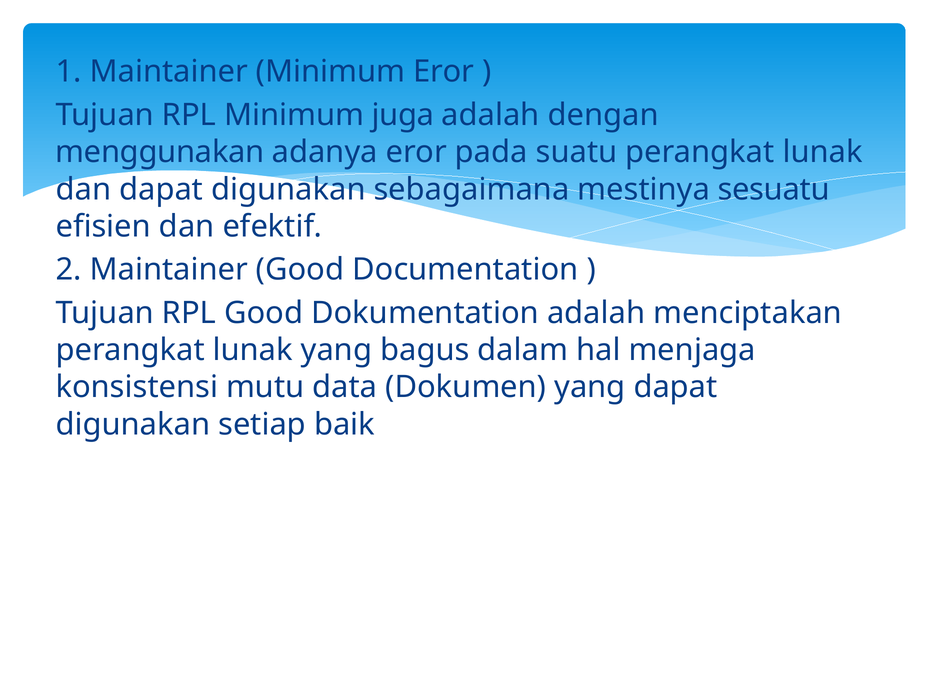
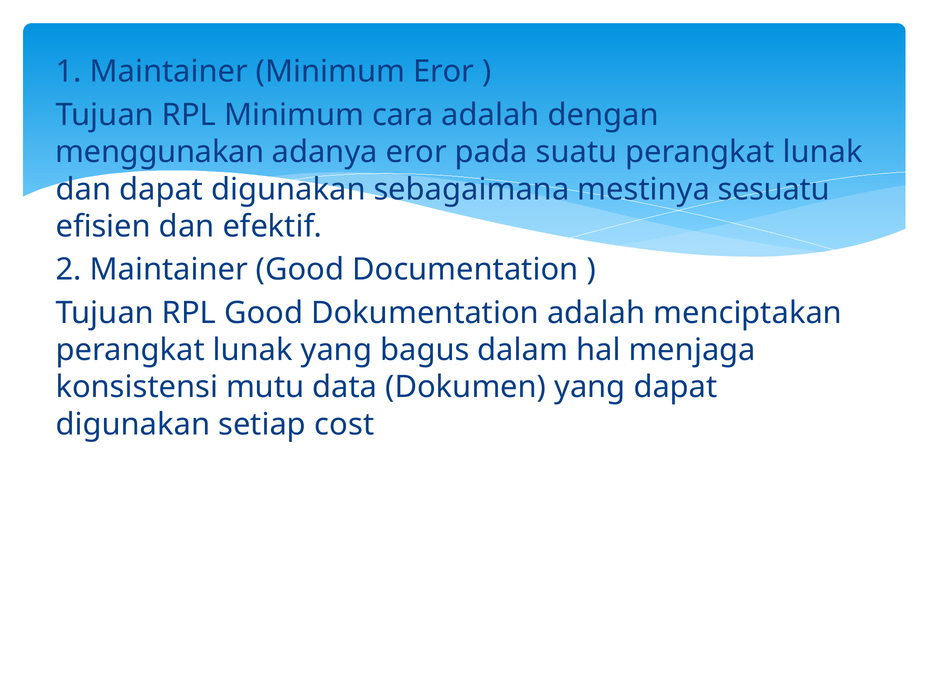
juga: juga -> cara (403, 115)
baik: baik -> cost (344, 424)
